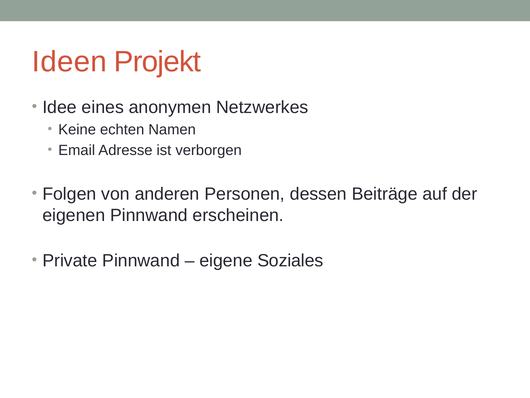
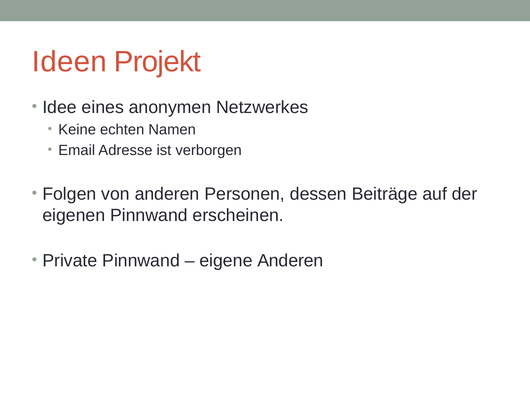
eigene Soziales: Soziales -> Anderen (290, 260)
